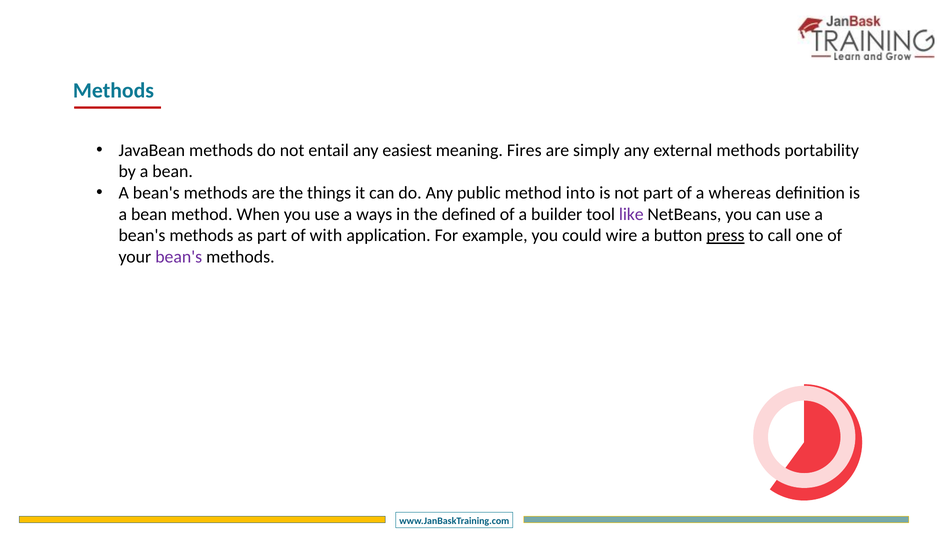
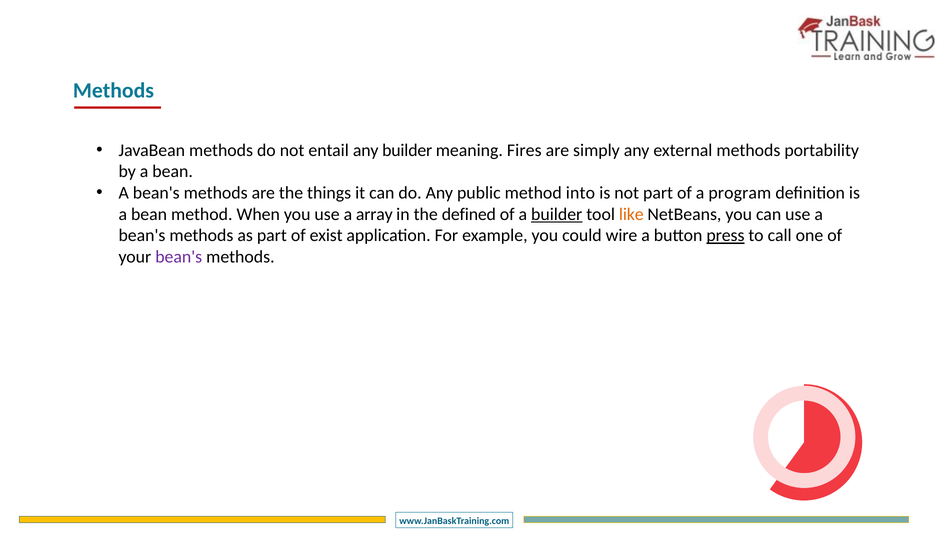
any easiest: easiest -> builder (407, 150)
whereas: whereas -> program (740, 193)
ways: ways -> array (374, 214)
builder underline: none -> present (557, 214)
like colour: purple -> orange (631, 214)
with: with -> exist (326, 236)
